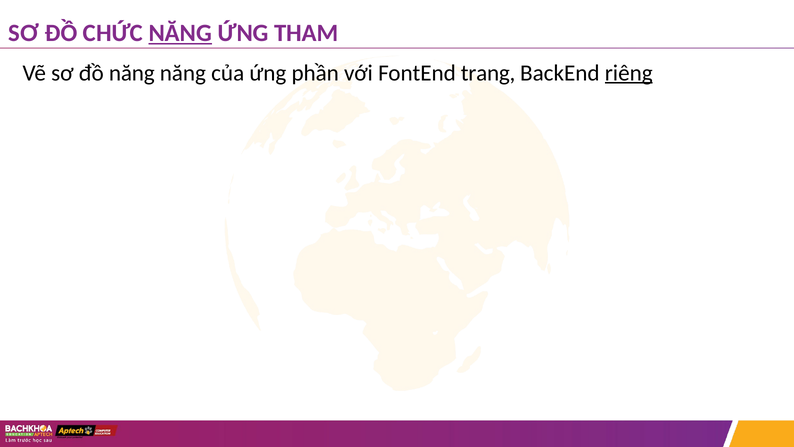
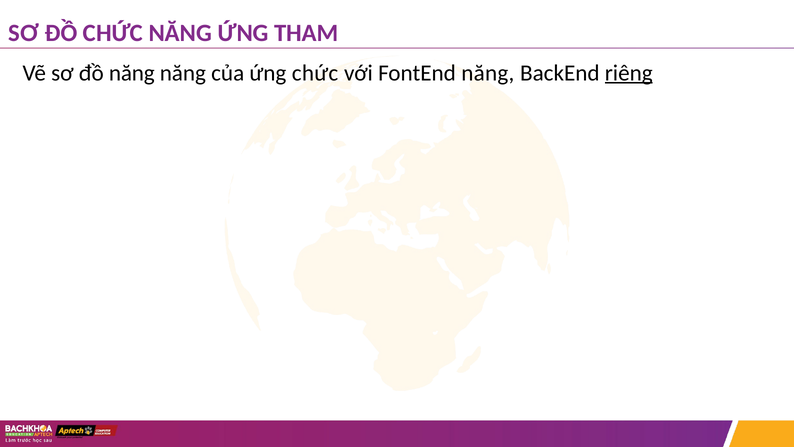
NĂNG underline: present -> none (180, 33)
ứng phần: phần -> chức (315, 73)
FontEnd trang: trang -> năng (488, 73)
